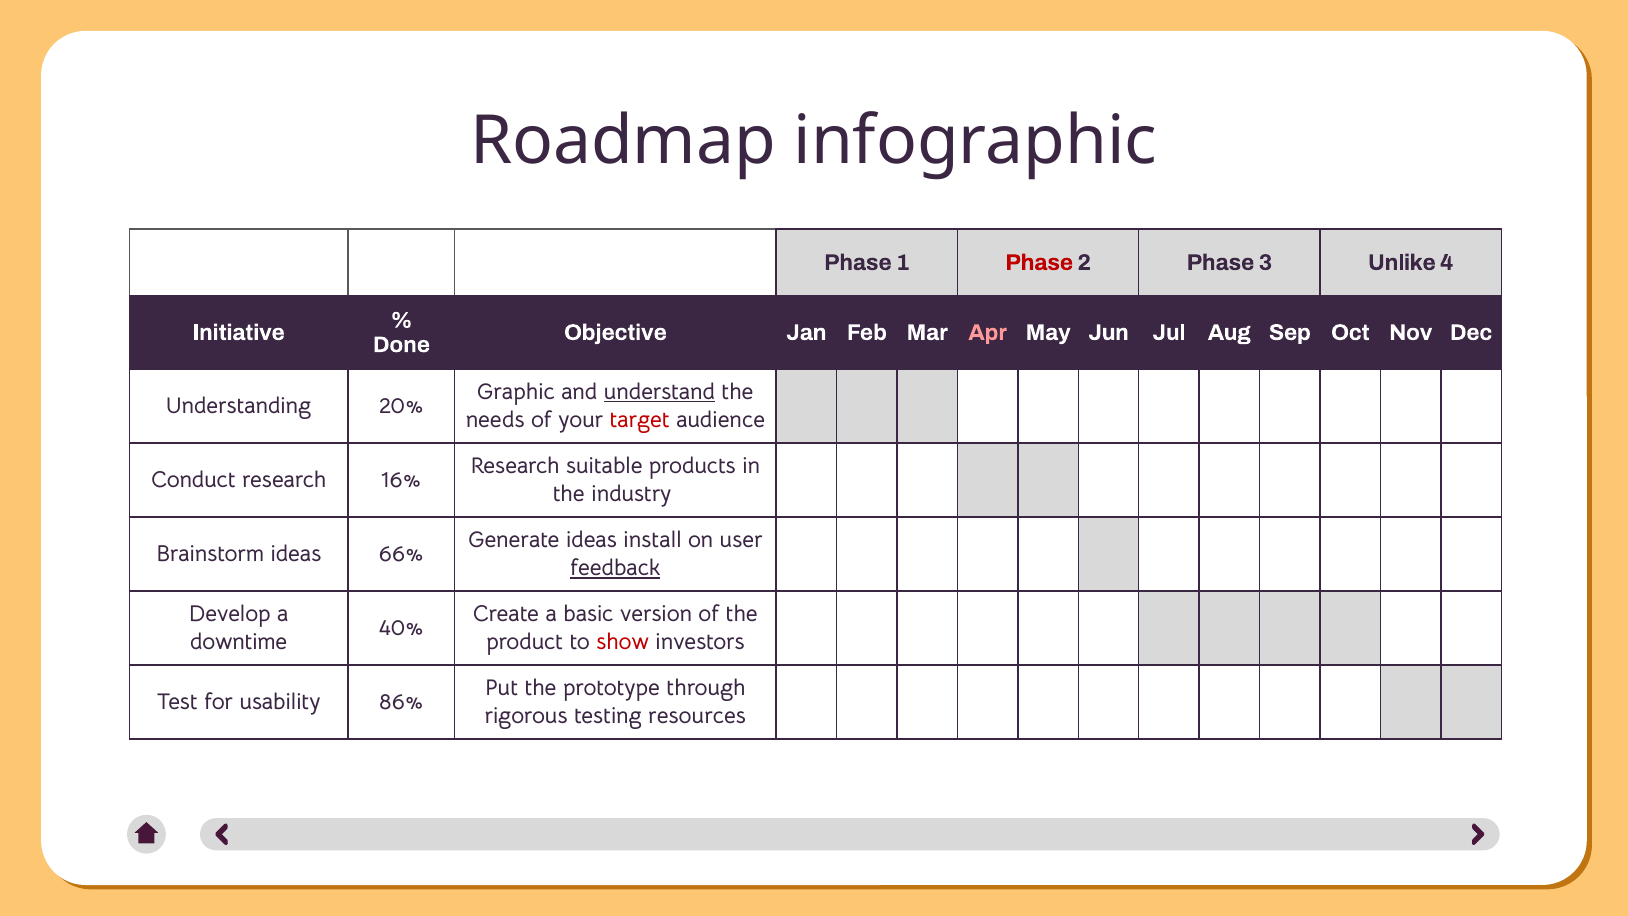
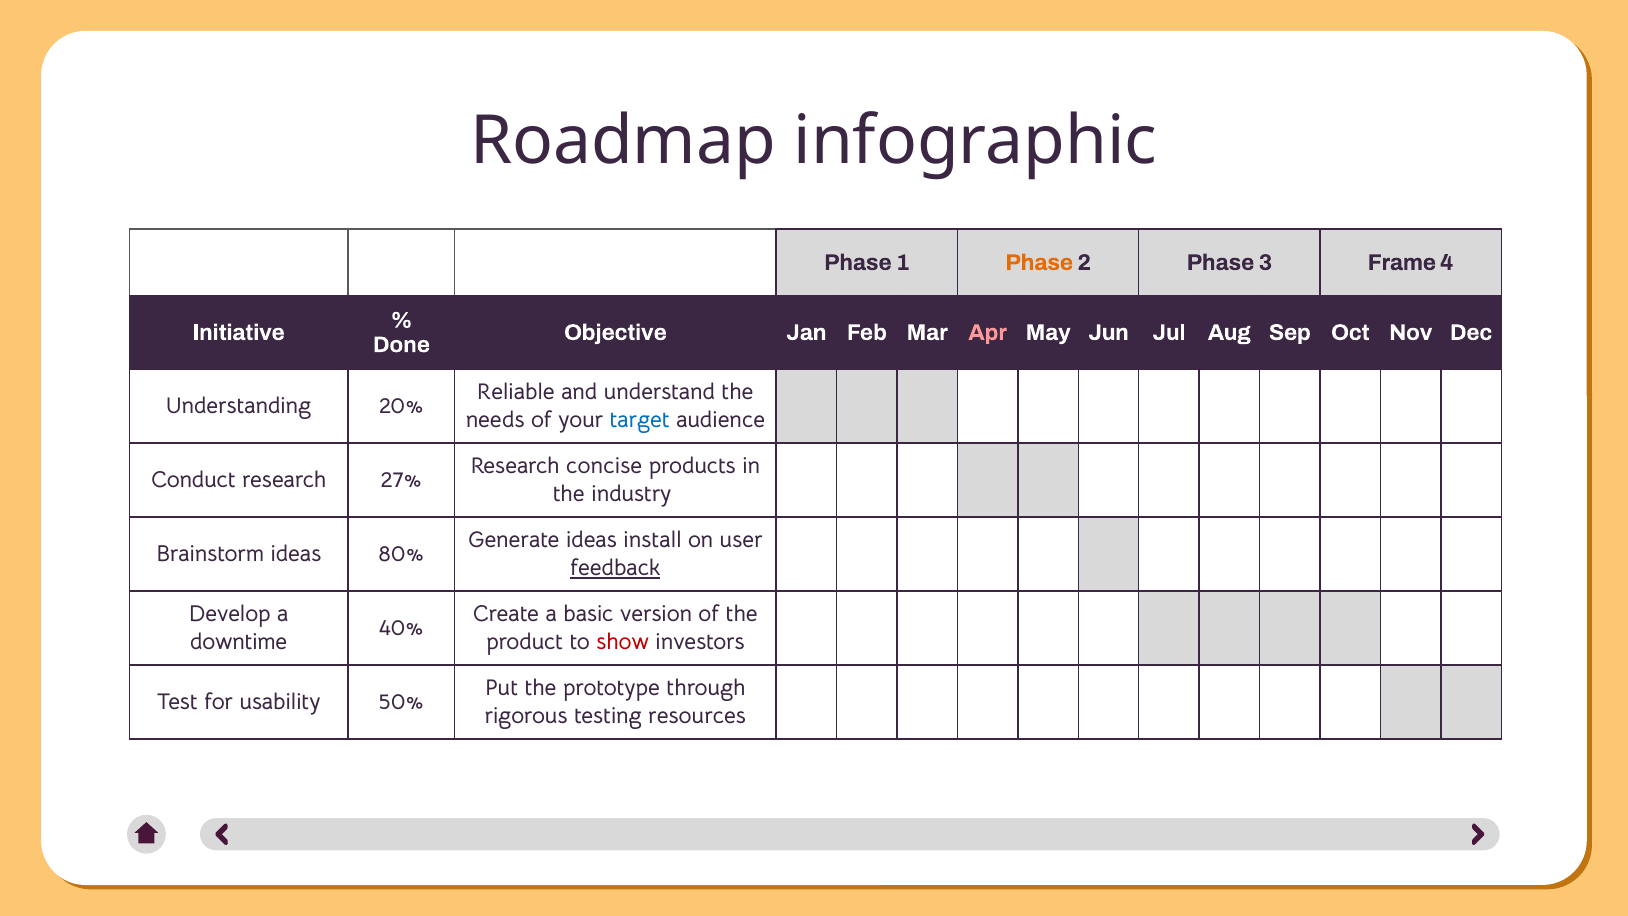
Phase colour: red -> orange (1039, 262)
Unlike: Unlike -> Frame (1402, 262)
Graphic: Graphic -> Reliable (516, 392)
understand underline: present -> none (660, 392)
target colour: red -> blue (640, 420)
suitable: suitable -> concise (604, 466)
16%: 16% -> 27% (401, 480)
66%: 66% -> 80% (401, 554)
86%: 86% -> 50% (401, 702)
